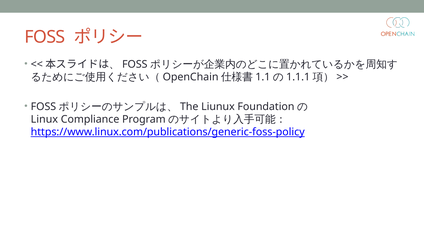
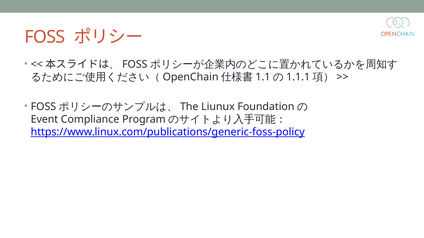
Linux: Linux -> Event (44, 119)
